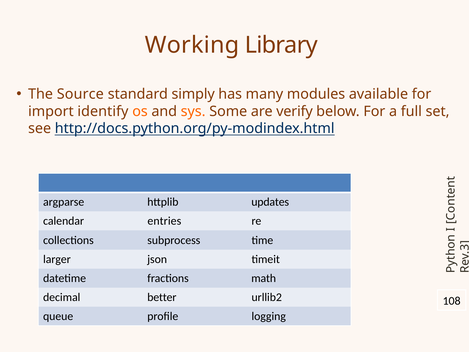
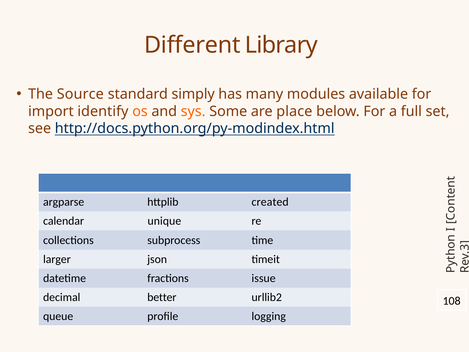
Working: Working -> Different (192, 45)
verify: verify -> place (294, 111)
updates: updates -> created (270, 202)
entries: entries -> unique (164, 221)
math: math -> issue (264, 278)
